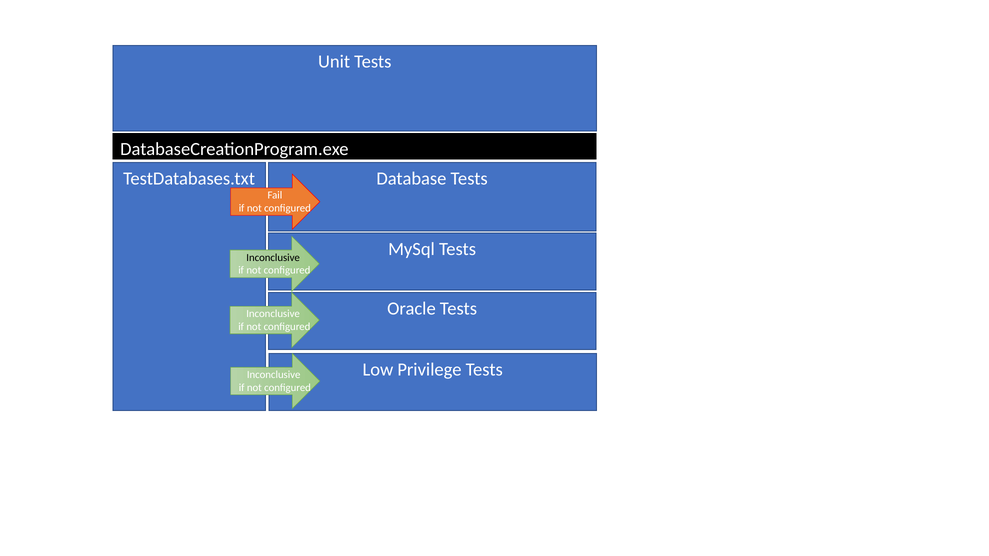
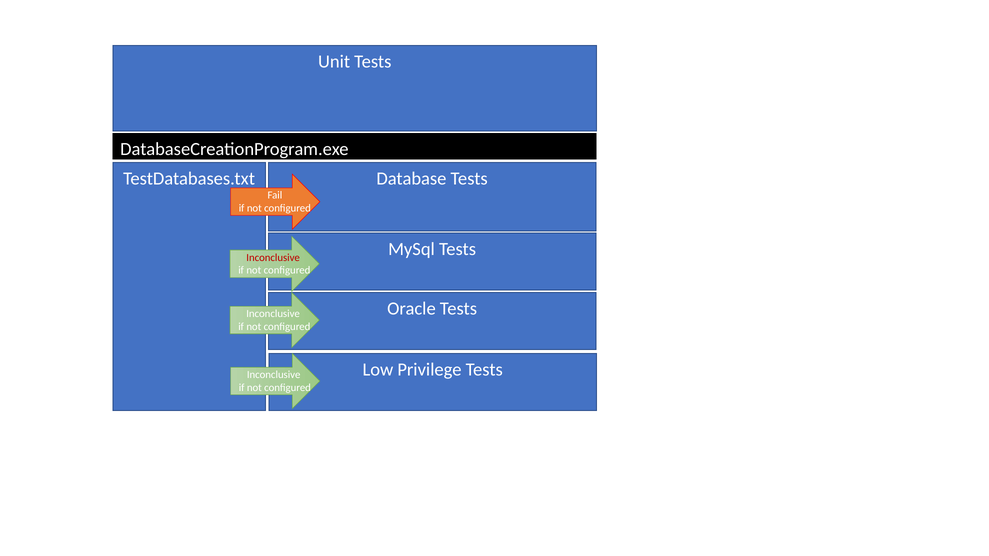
Inconclusive colour: black -> red (273, 258)
